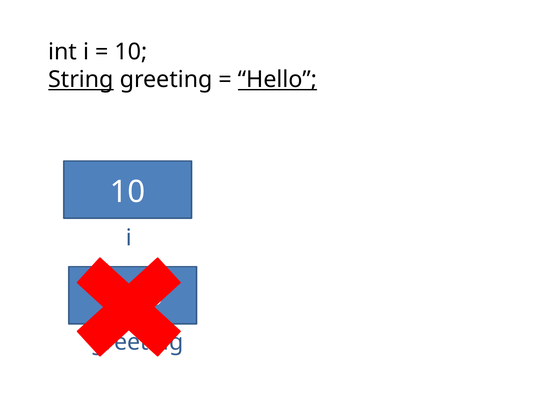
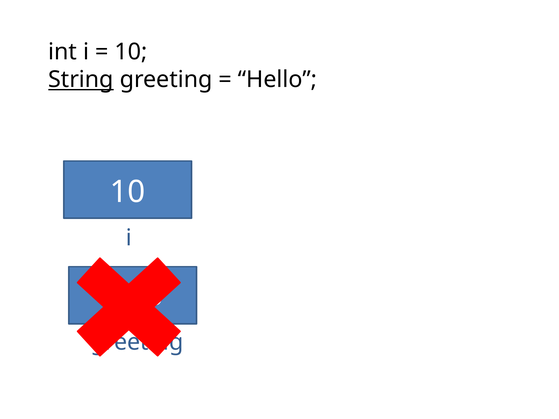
Hello underline: present -> none (277, 80)
